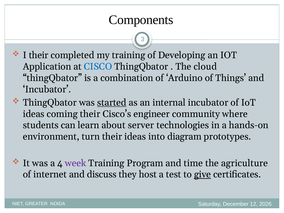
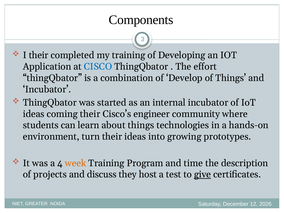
cloud: cloud -> effort (205, 67)
Arduino: Arduino -> Develop (184, 78)
started underline: present -> none (112, 103)
about server: server -> things (141, 125)
diagram: diagram -> growing (184, 137)
week colour: purple -> orange (75, 163)
agriculture: agriculture -> description (245, 163)
internet: internet -> projects (50, 174)
